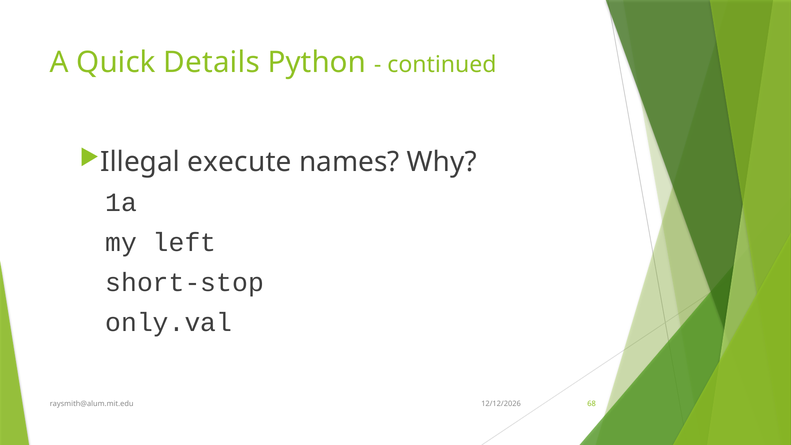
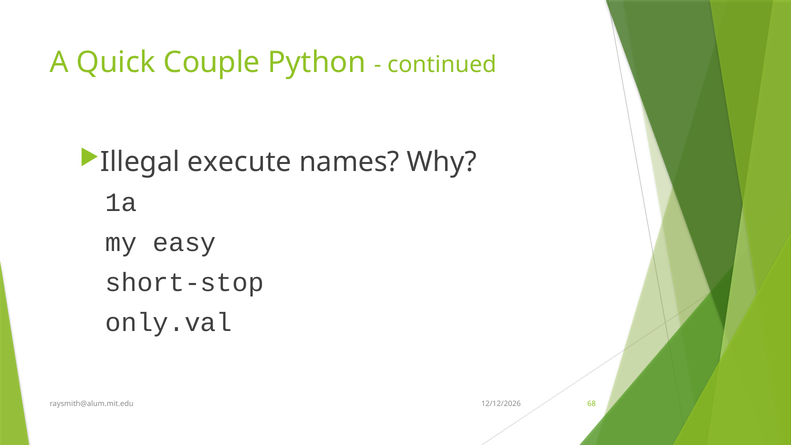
Details: Details -> Couple (212, 62)
left: left -> easy (185, 243)
